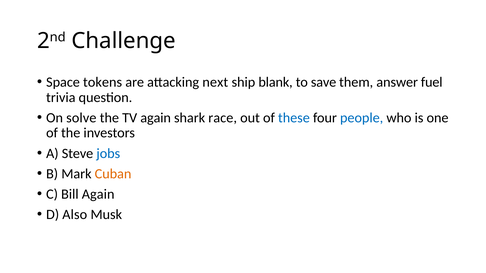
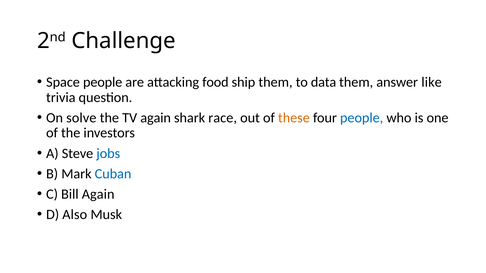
Space tokens: tokens -> people (103, 82)
next: next -> food (215, 82)
ship blank: blank -> them (275, 82)
save: save -> data (324, 82)
fuel: fuel -> like (432, 82)
these colour: blue -> orange (294, 118)
Cuban colour: orange -> blue (113, 174)
